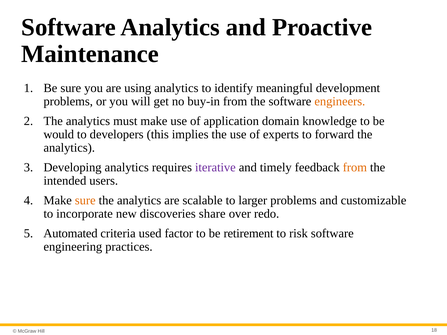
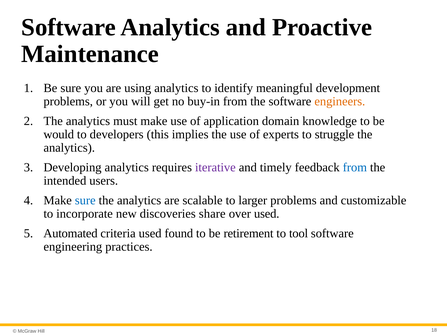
forward: forward -> struggle (334, 134)
from colour: orange -> blue (355, 168)
sure colour: orange -> blue (85, 201)
over redo: redo -> used (267, 214)
factor: factor -> found (179, 234)
risk: risk -> tool (299, 234)
